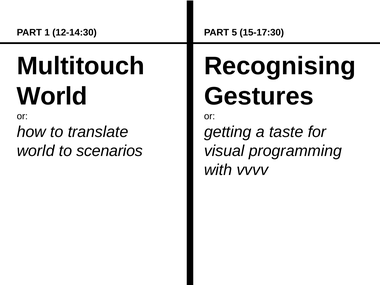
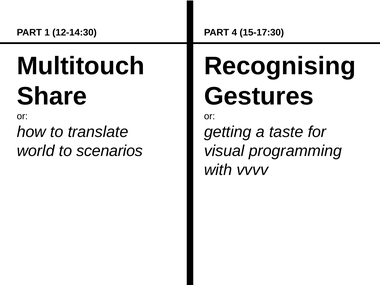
5: 5 -> 4 (234, 33)
World: World -> Share (52, 96)
